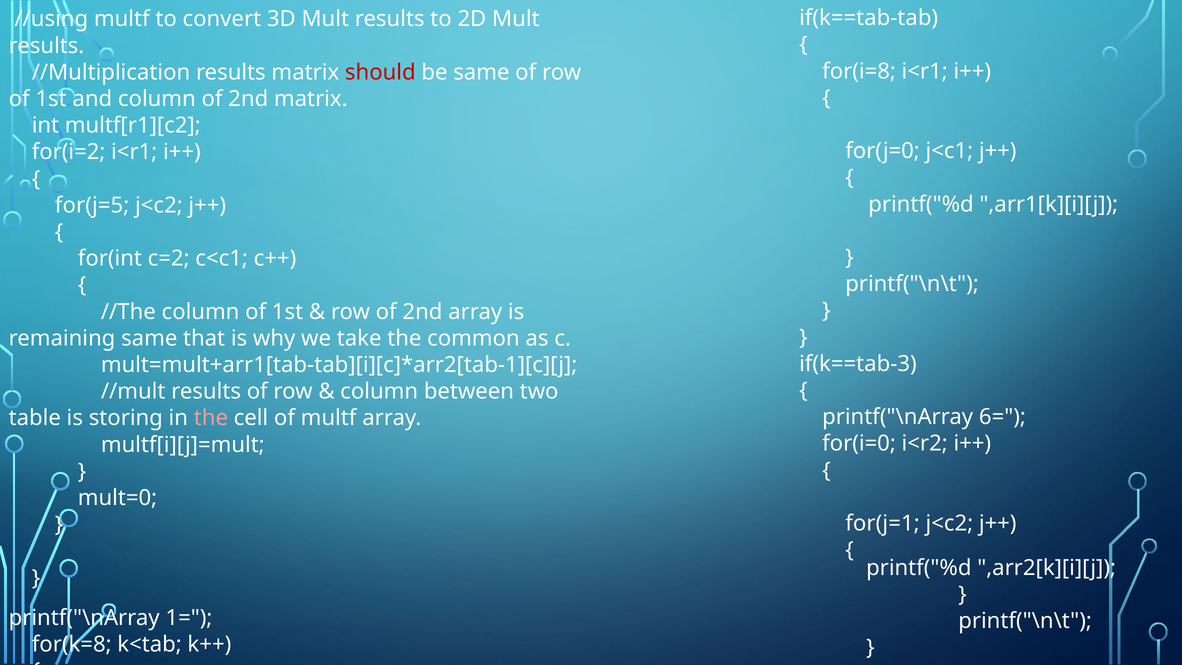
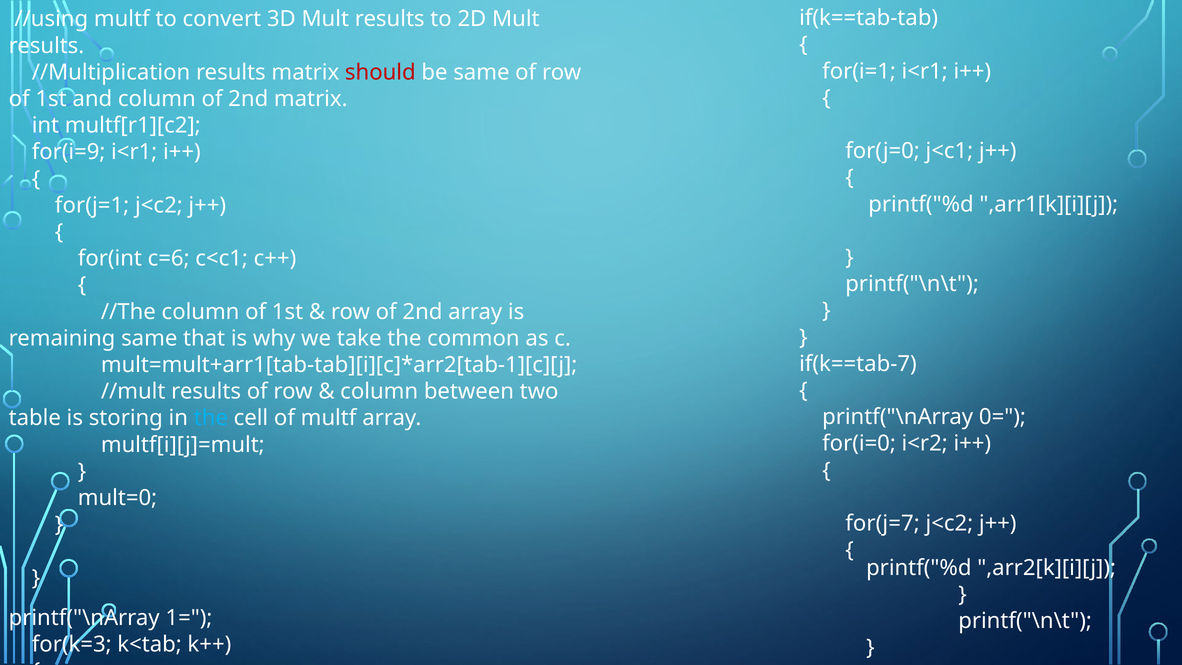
for(i=8: for(i=8 -> for(i=1 (859, 71)
for(i=2: for(i=2 -> for(i=9 (69, 152)
for(j=5: for(j=5 -> for(j=1 (92, 205)
c=2: c=2 -> c=6 (169, 259)
if(k==tab-3: if(k==tab-3 -> if(k==tab-7 (858, 364)
6=: 6= -> 0= (1002, 417)
the colour: pink -> light blue (211, 418)
for(j=1: for(j=1 -> for(j=7 (882, 523)
for(k=8: for(k=8 -> for(k=3 (72, 644)
